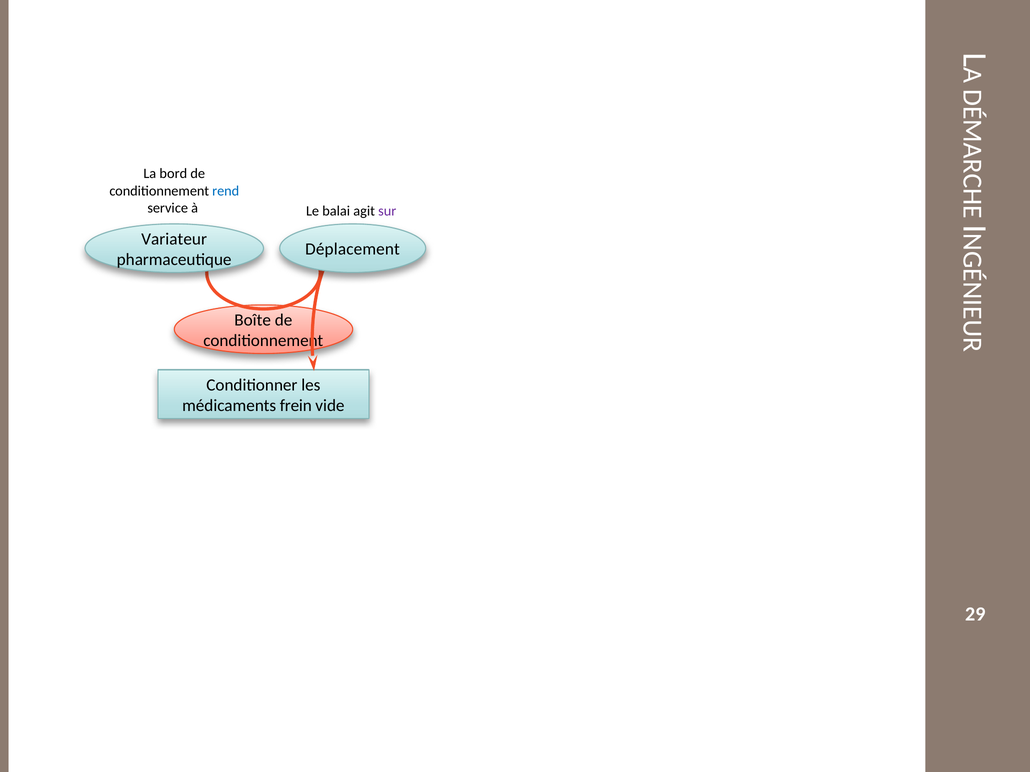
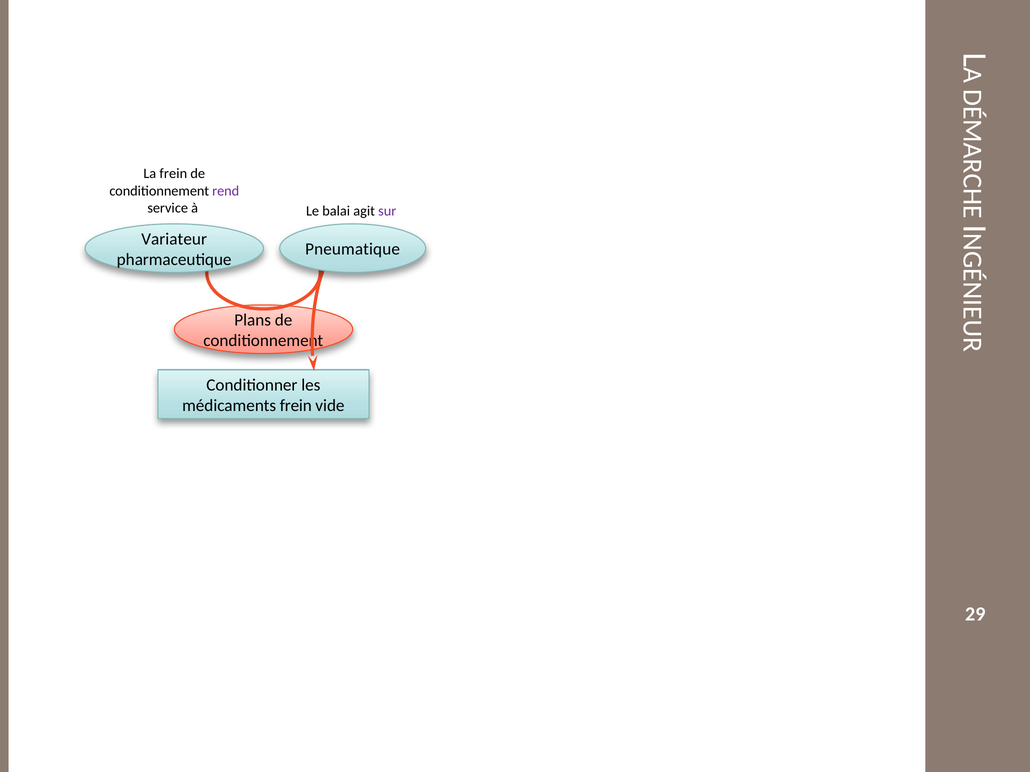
La bord: bord -> frein (173, 174)
rend colour: blue -> purple (226, 191)
Déplacement: Déplacement -> Pneumatique (353, 249)
Boîte: Boîte -> Plans (253, 320)
